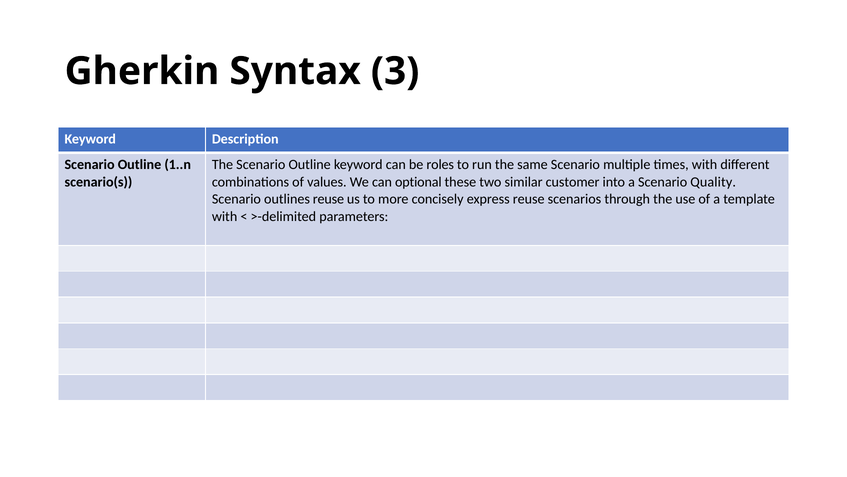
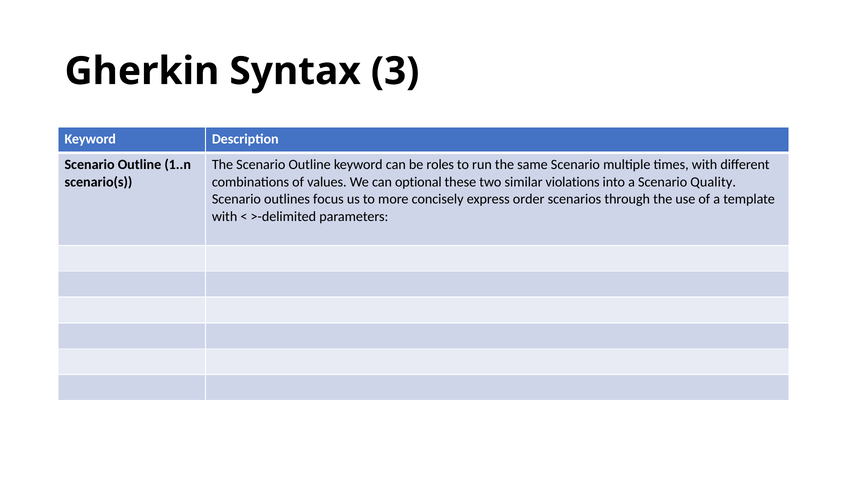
customer: customer -> violations (573, 182)
outlines reuse: reuse -> focus (328, 199)
express reuse: reuse -> order (529, 199)
